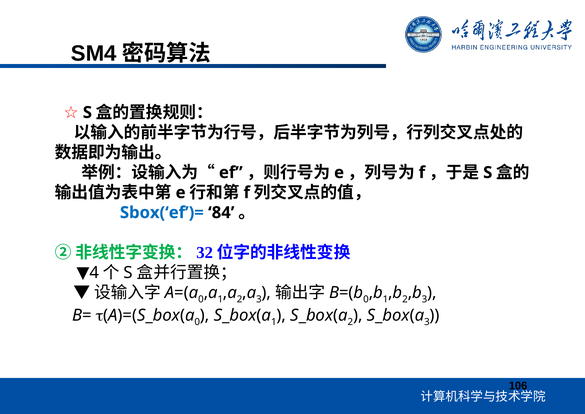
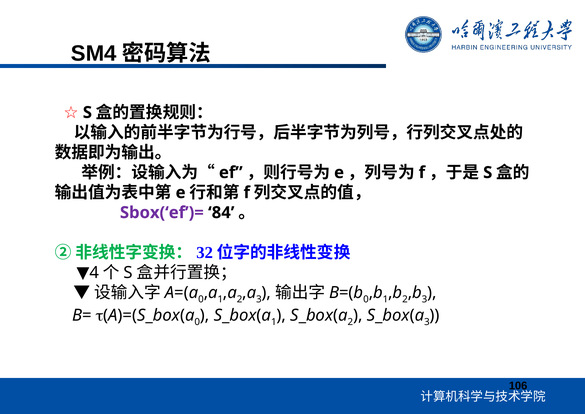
Sbox(‘ef’)= colour: blue -> purple (162, 212)
